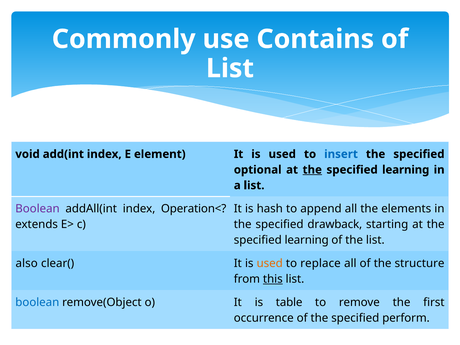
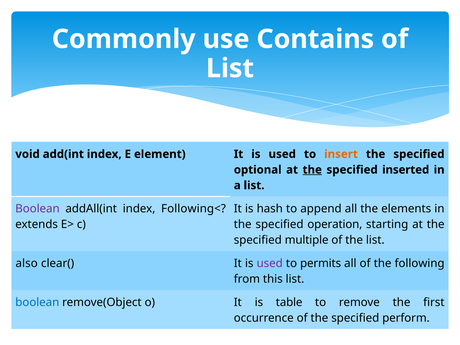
insert colour: blue -> orange (341, 154)
learning: learning -> inserted (406, 170)
Operation<: Operation< -> Following< (193, 209)
drawback: drawback -> operation (335, 224)
learning: learning -> multiple (307, 240)
used colour: orange -> purple (270, 263)
replace: replace -> permits (321, 263)
structure: structure -> following (420, 263)
this underline: present -> none (273, 279)
